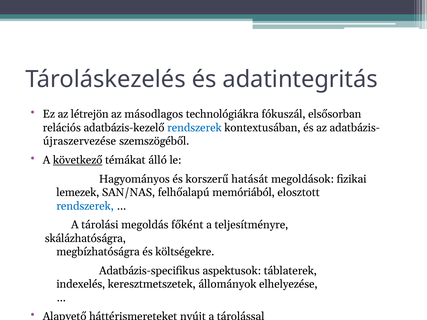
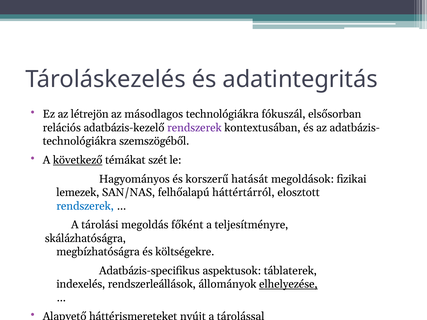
rendszerek colour: blue -> purple (194, 128)
újraszervezése: újraszervezése -> technológiákra (80, 141)
álló: álló -> szét (158, 160)
memóriából: memóriából -> háttértárról (243, 193)
keresztmetszetek: keresztmetszetek -> rendszerleállások (152, 284)
elhelyezése underline: none -> present (288, 284)
